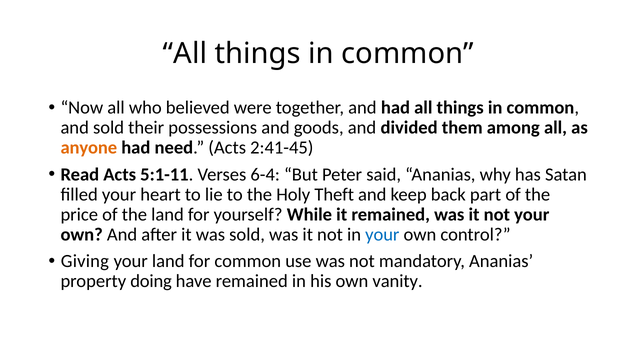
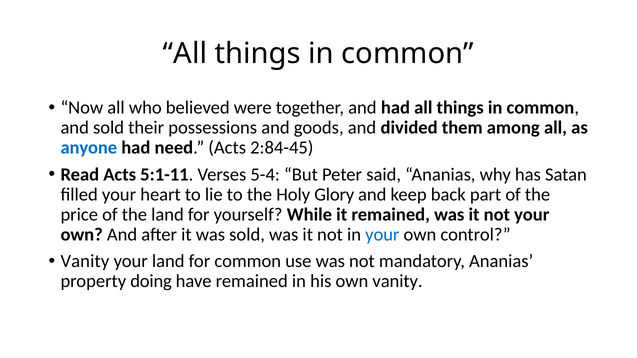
anyone colour: orange -> blue (89, 148)
2:41-45: 2:41-45 -> 2:84-45 (282, 148)
6-4: 6-4 -> 5-4 (265, 175)
Theft: Theft -> Glory (334, 195)
Giving: Giving -> Vanity (85, 261)
